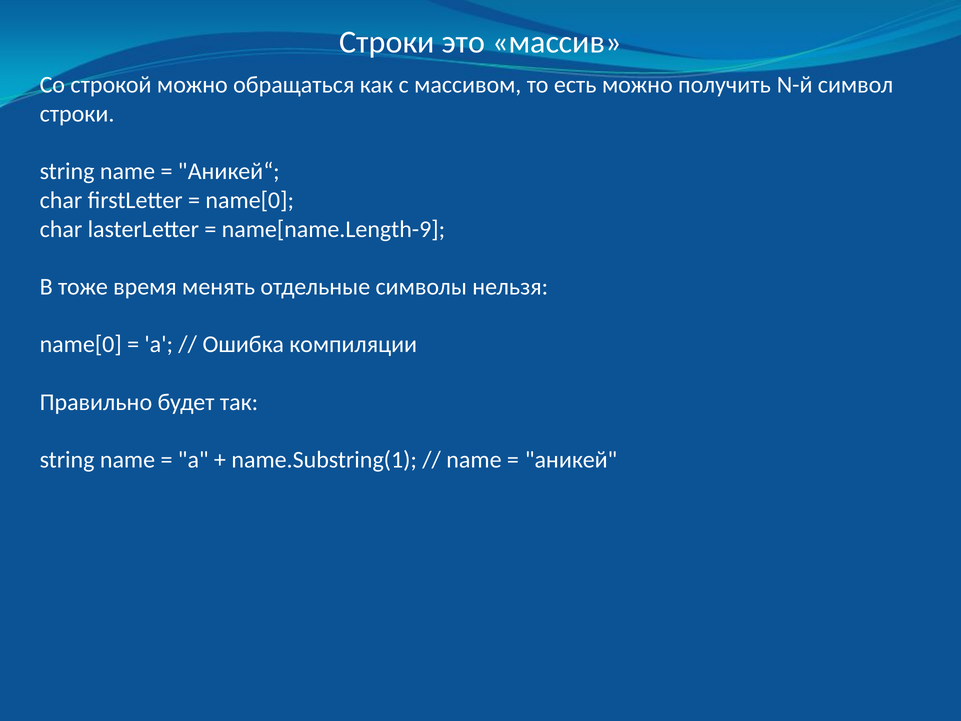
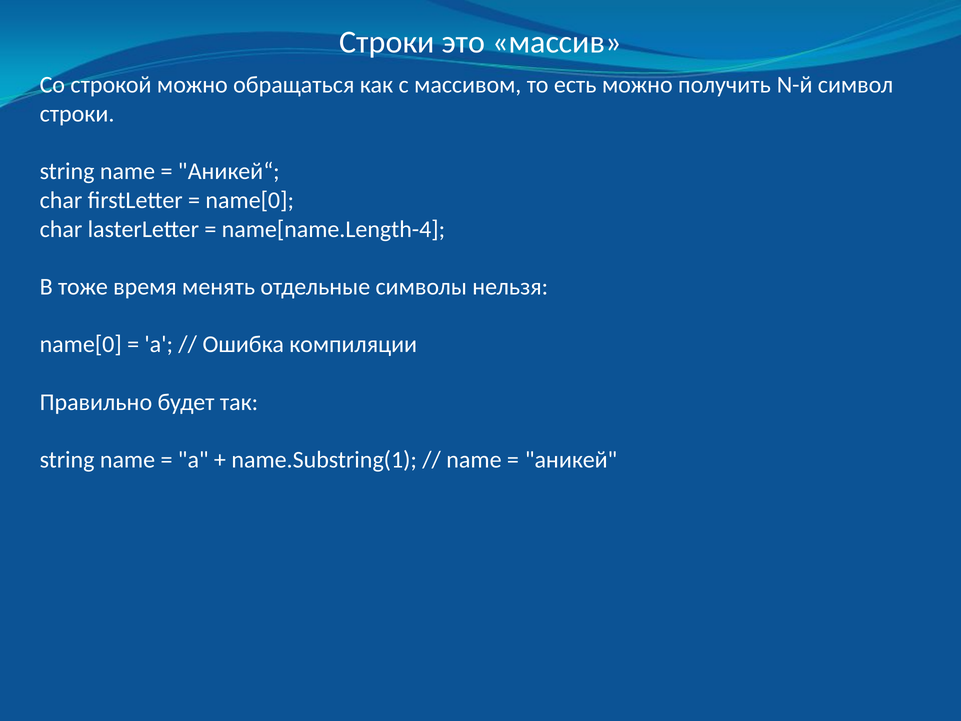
name[name.Length-9: name[name.Length-9 -> name[name.Length-4 (333, 229)
